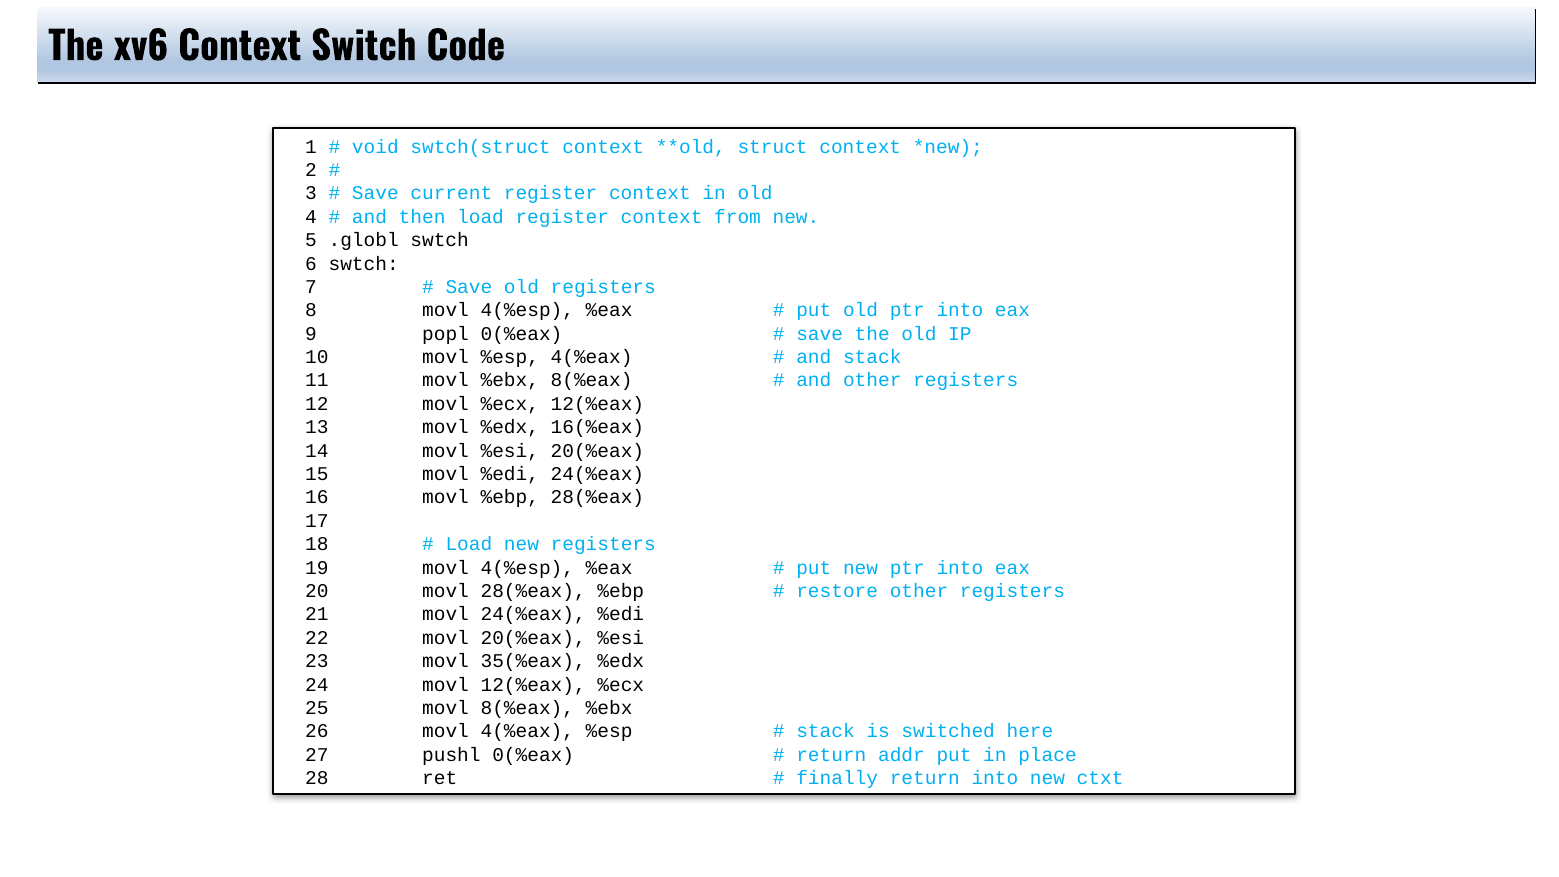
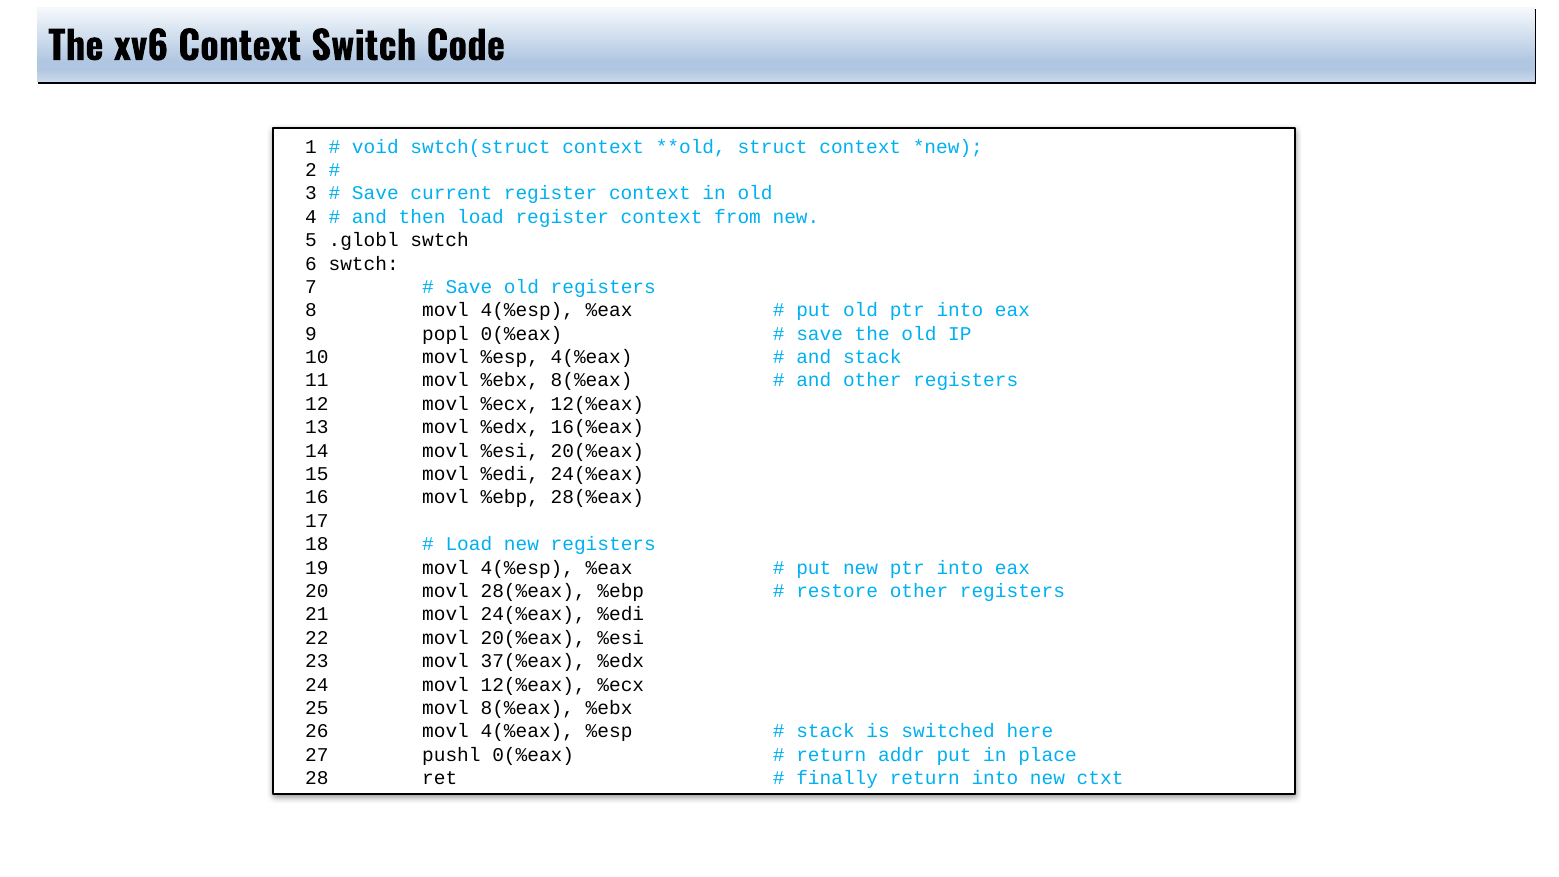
35(%eax: 35(%eax -> 37(%eax (533, 661)
